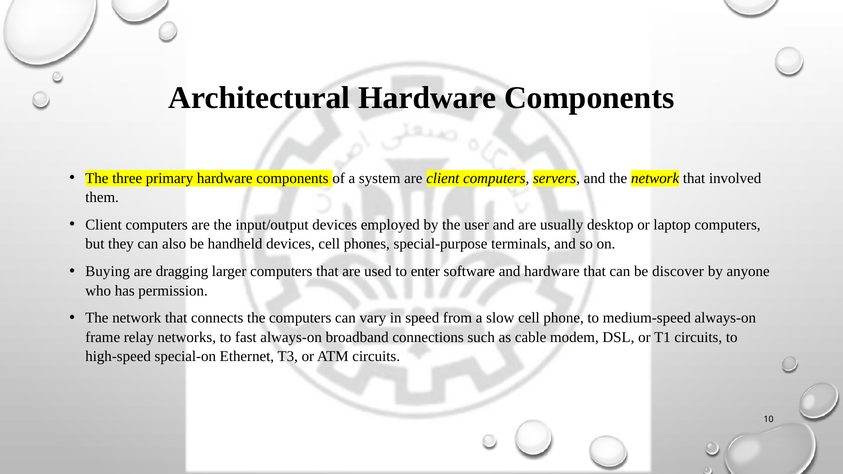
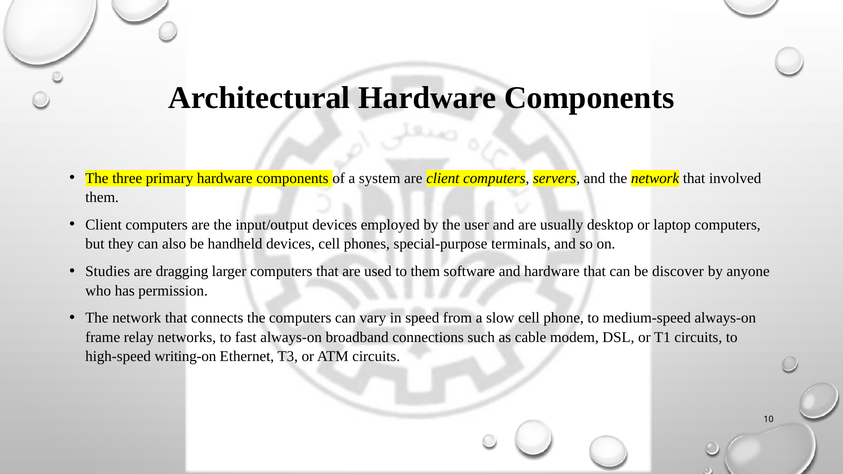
Buying: Buying -> Studies (108, 271)
to enter: enter -> them (425, 271)
special-on: special-on -> writing-on (185, 357)
